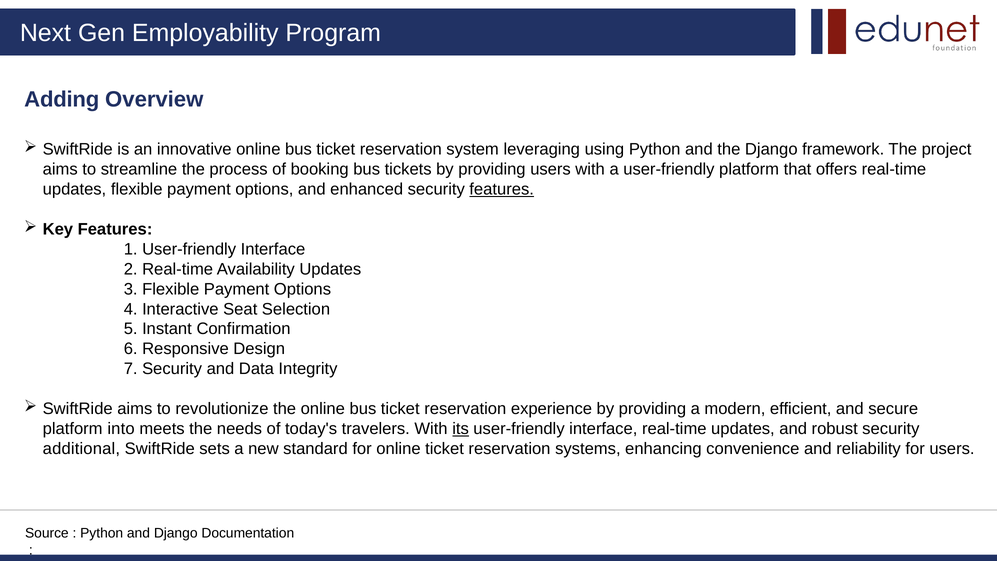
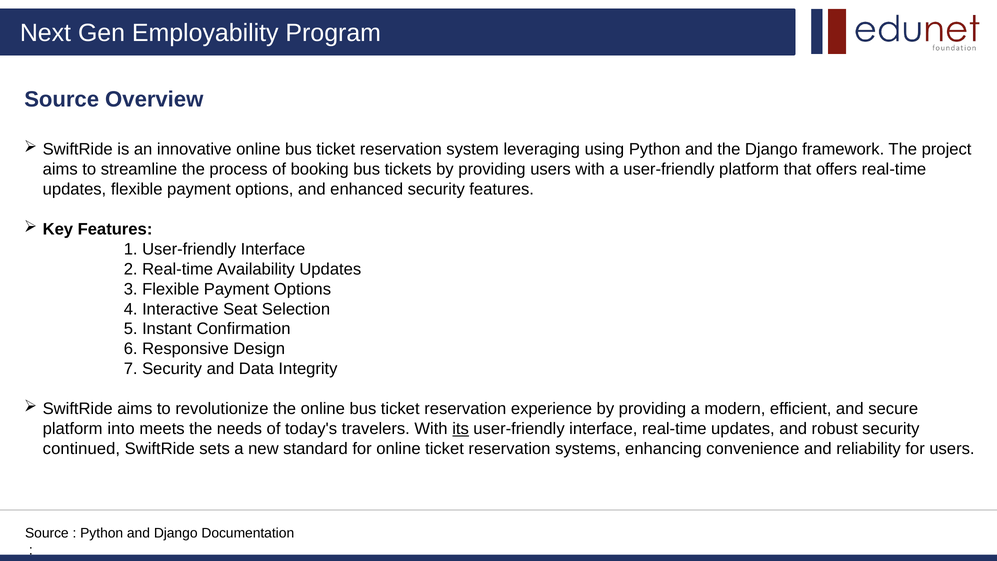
Adding: Adding -> Source (62, 99)
features underline: present -> none (502, 189)
additional: additional -> continued (81, 449)
